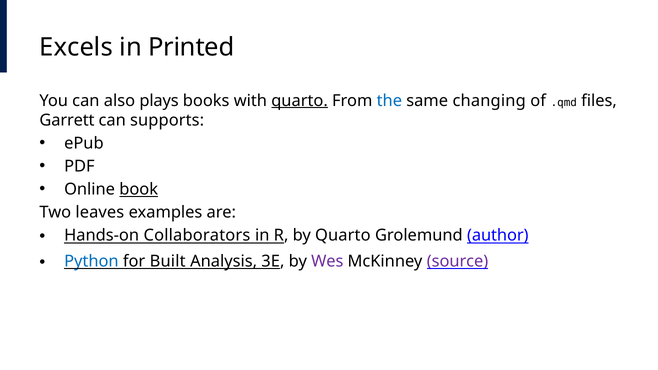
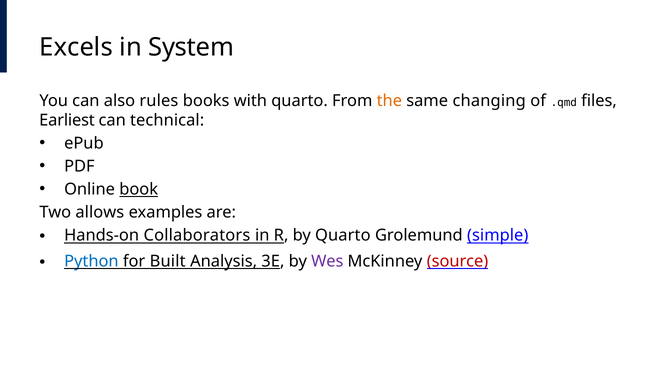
Printed: Printed -> System (191, 47)
plays: plays -> rules (159, 101)
quarto underline: present -> none (300, 101)
the colour: blue -> orange (389, 101)
Garrett: Garrett -> Earliest (67, 120)
supports: supports -> technical (167, 120)
leaves: leaves -> allows (100, 213)
author: author -> simple (498, 236)
source colour: purple -> red (458, 261)
